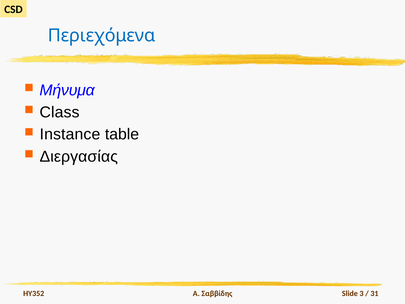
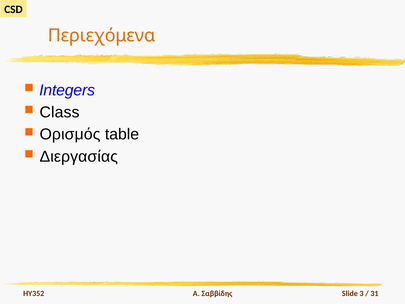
Περιεχόμενα colour: blue -> orange (102, 36)
Μήνυμα: Μήνυμα -> Integers (67, 90)
Instance: Instance -> Ορισμός (70, 134)
